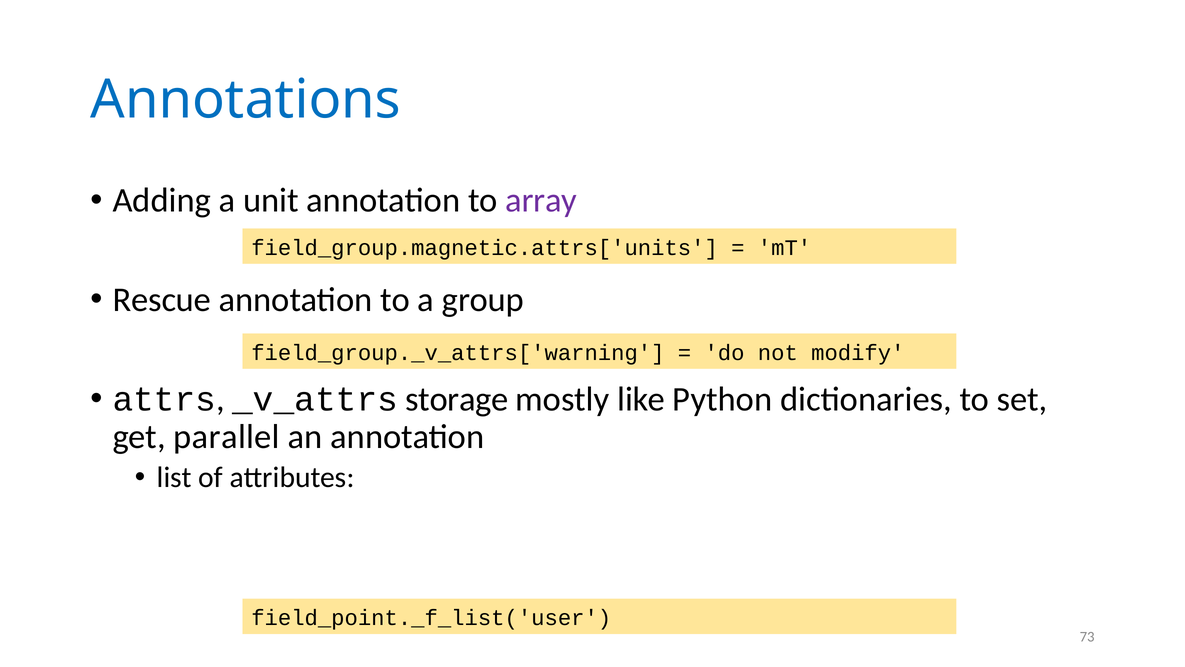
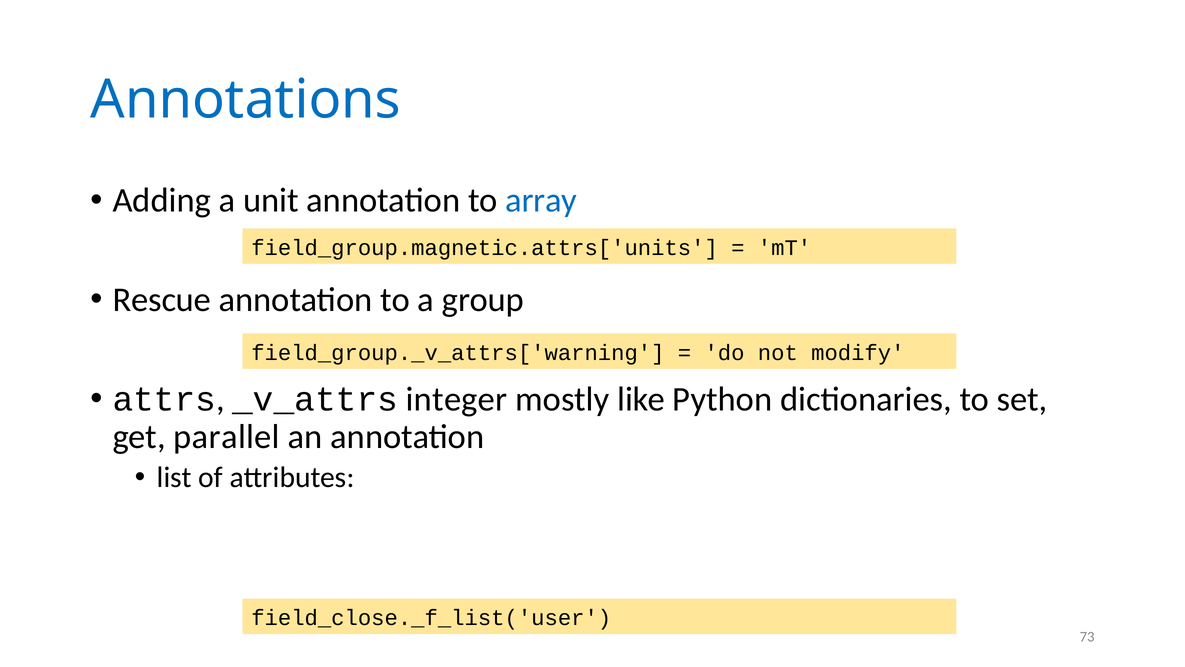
array colour: purple -> blue (541, 200)
storage: storage -> integer (457, 399)
field_point._f_list('user: field_point._f_list('user -> field_close._f_list('user (431, 618)
